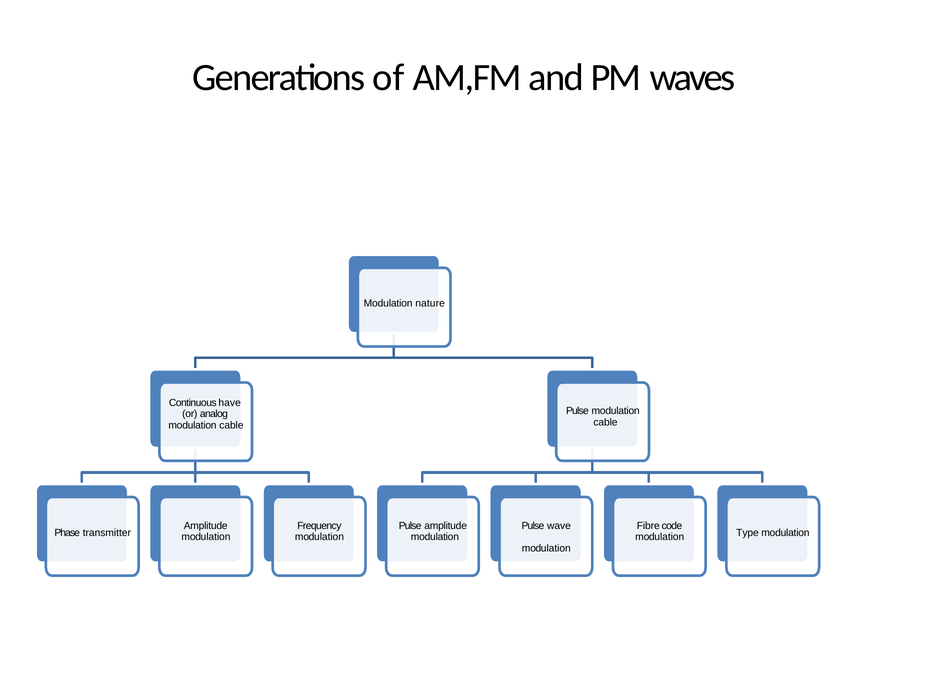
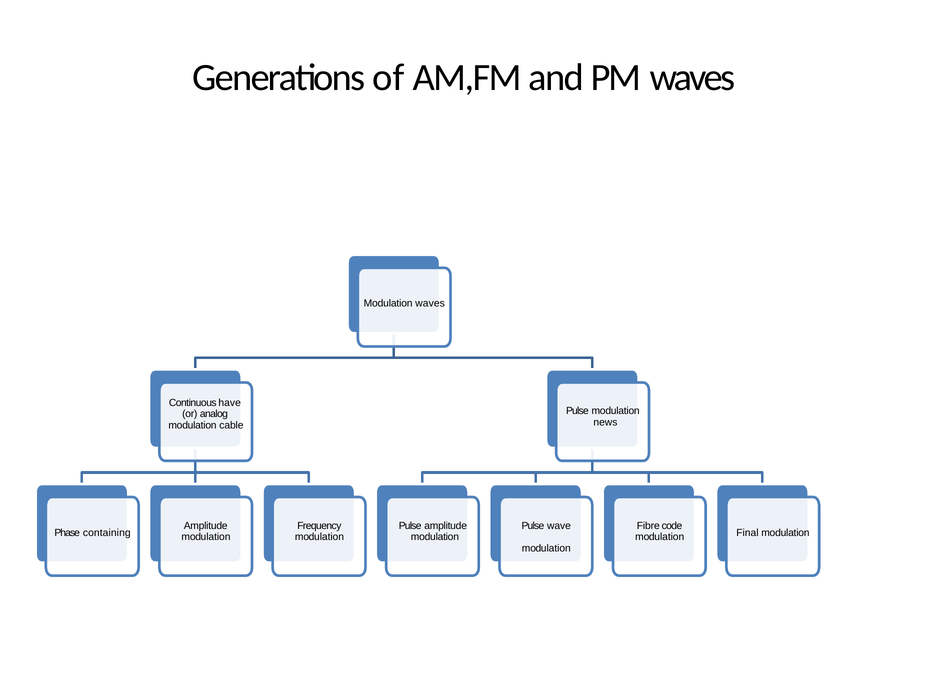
Modulation nature: nature -> waves (430, 303)
cable: cable -> news (605, 422)
transmitter: transmitter -> containing (107, 532)
Type: Type -> Final (747, 532)
